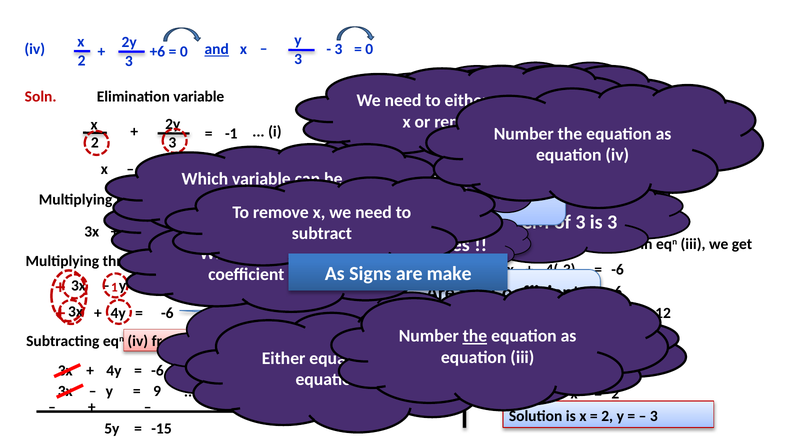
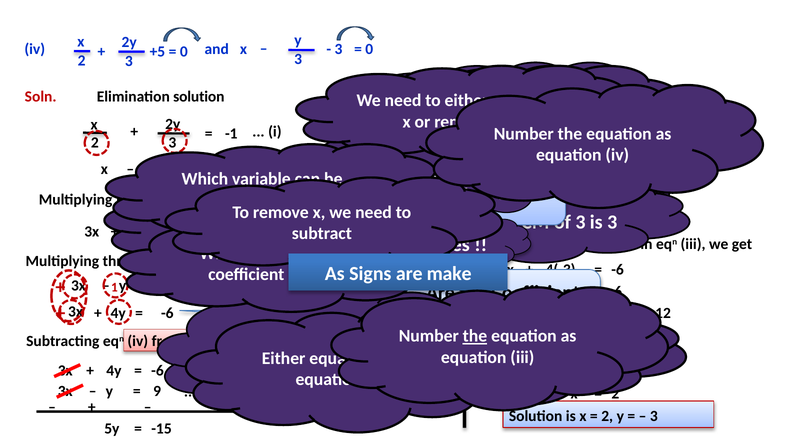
and underline: present -> none (217, 49)
+6: +6 -> +5 (157, 52)
Elimination variable: variable -> solution (199, 97)
